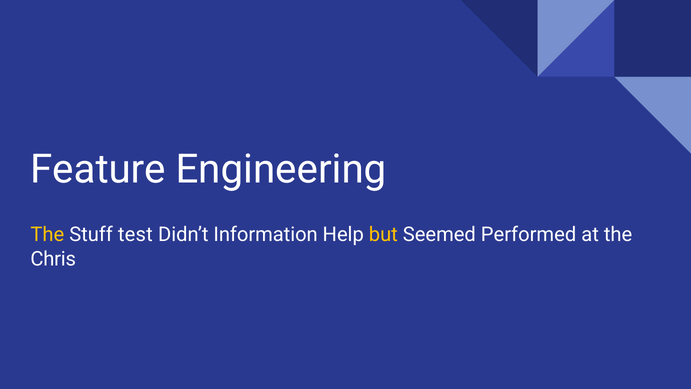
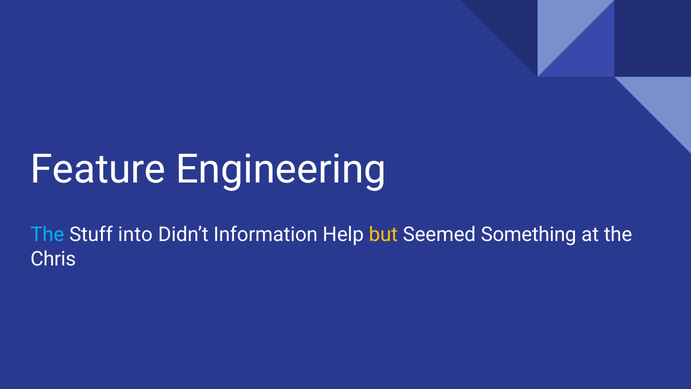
The colour: yellow -> light blue (47, 235)
test: test -> into (135, 235)
Performed: Performed -> Something (529, 235)
